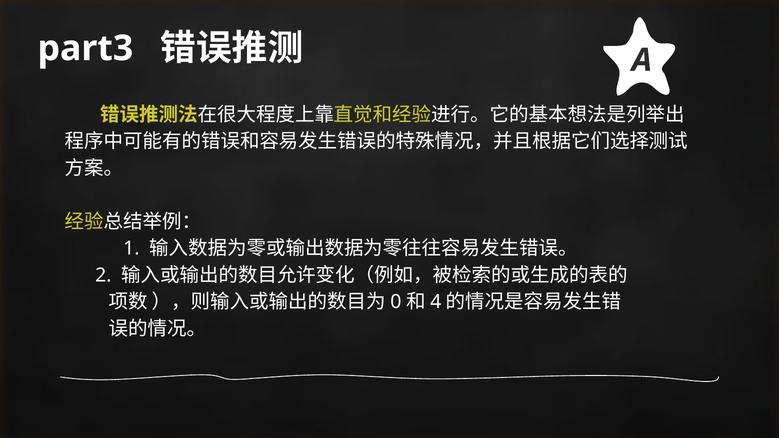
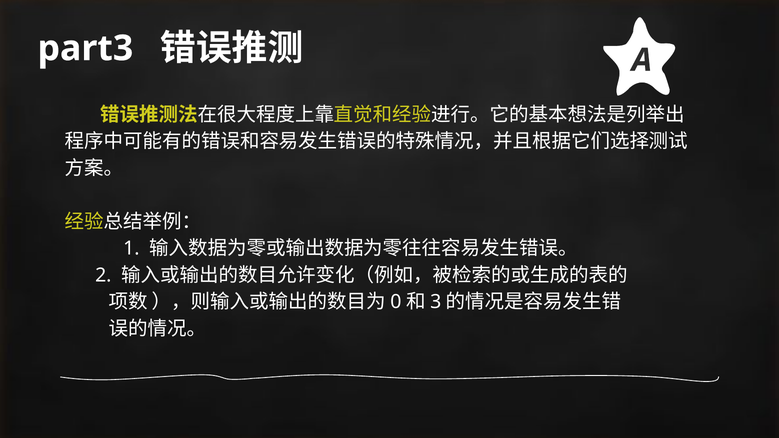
4: 4 -> 3 (436, 302)
